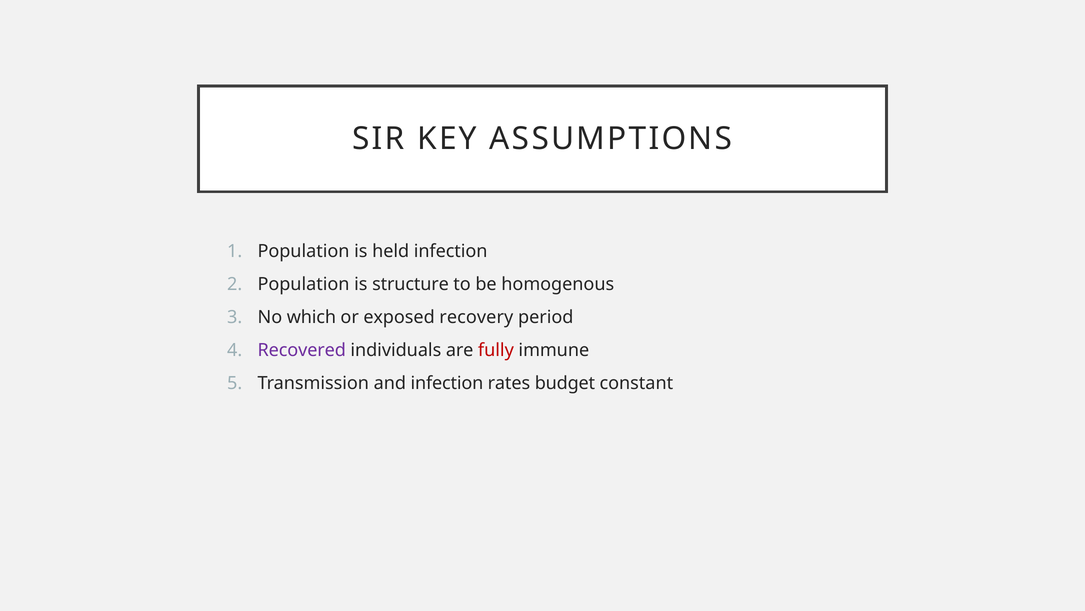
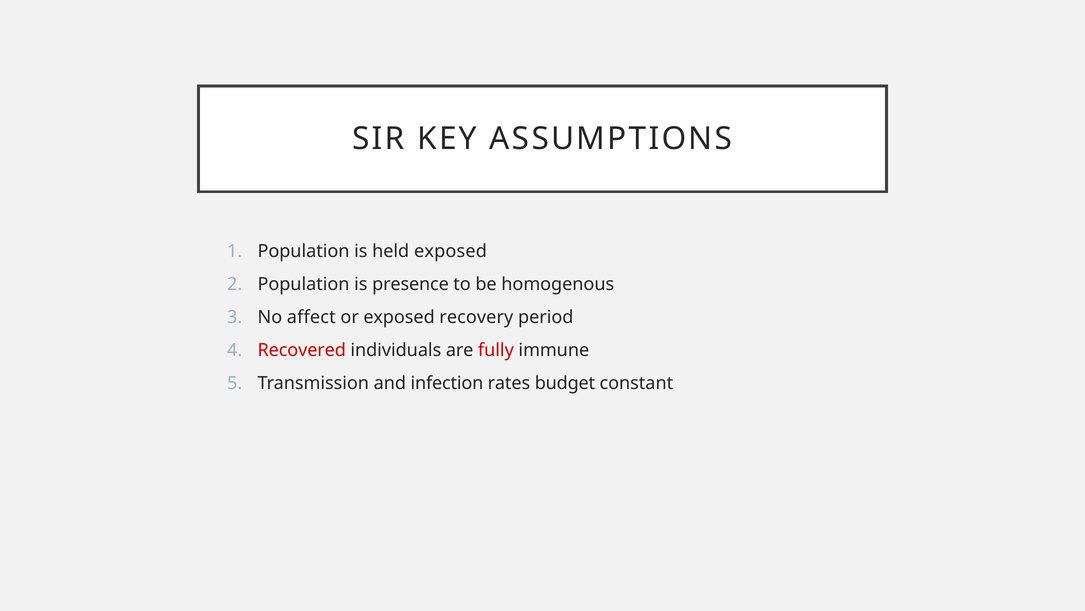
held infection: infection -> exposed (450, 251)
structure: structure -> presence (410, 284)
which: which -> affect (311, 317)
Recovered colour: purple -> red (302, 350)
